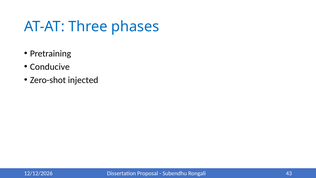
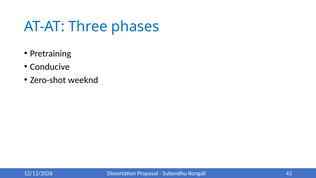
injected: injected -> weeknd (83, 80)
